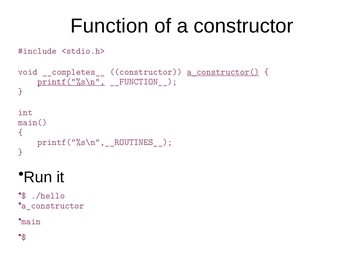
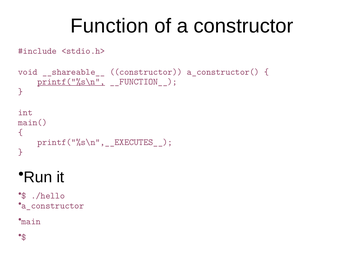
__completes__: __completes__ -> __shareable__ (74, 72)
a_constructor( underline: present -> none (223, 72)
printf("%s\n",__ROUTINES__: printf("%s\n",__ROUTINES__ -> printf("%s\n",__EXECUTES__ (105, 142)
